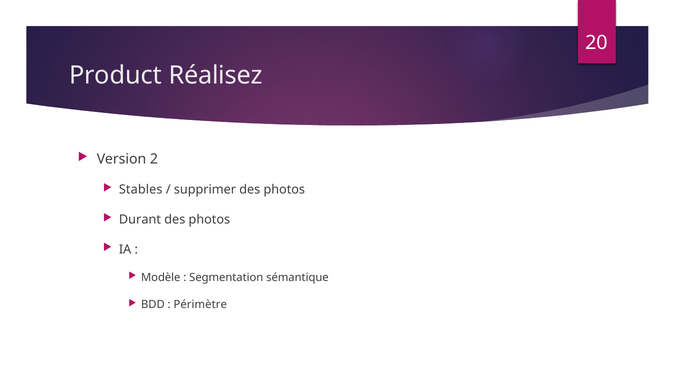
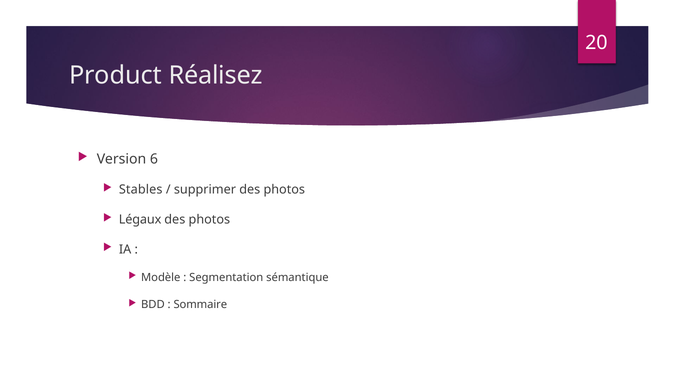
2: 2 -> 6 (154, 159)
Durant: Durant -> Légaux (140, 219)
Périmètre: Périmètre -> Sommaire (200, 304)
